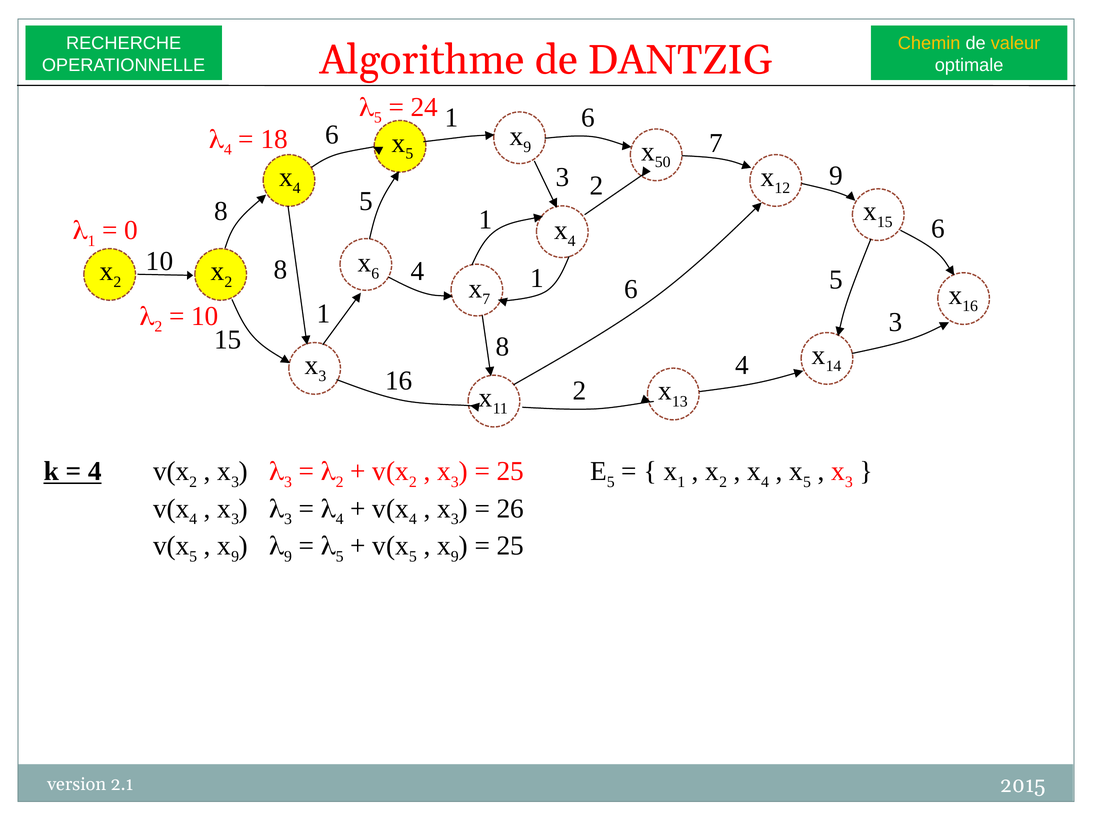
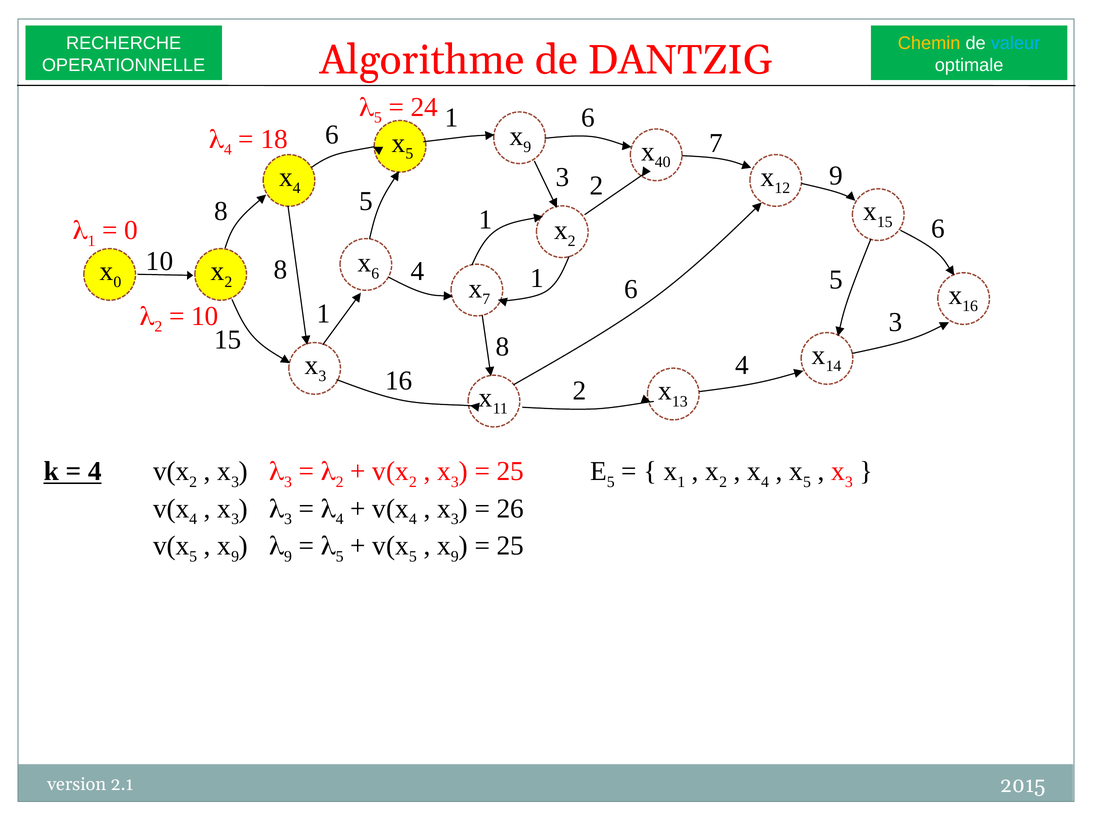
valeur colour: yellow -> light blue (1016, 43)
50: 50 -> 40 (663, 162)
4: 4 -> 2 (572, 241)
2: 2 -> 0 (117, 282)
